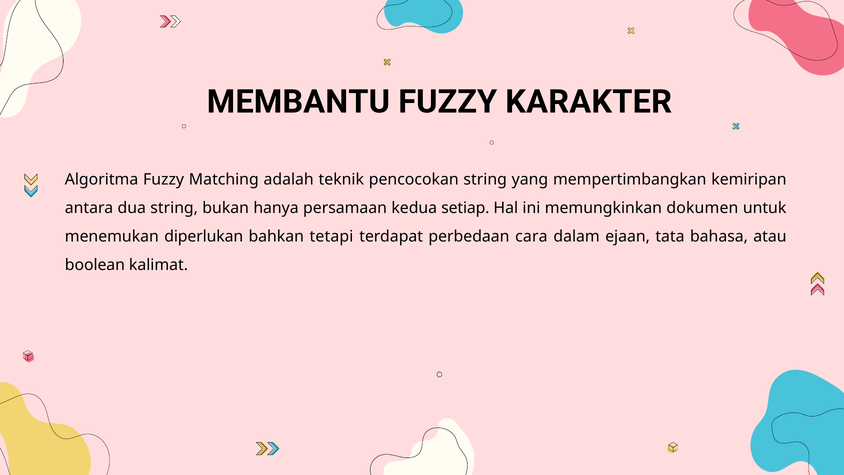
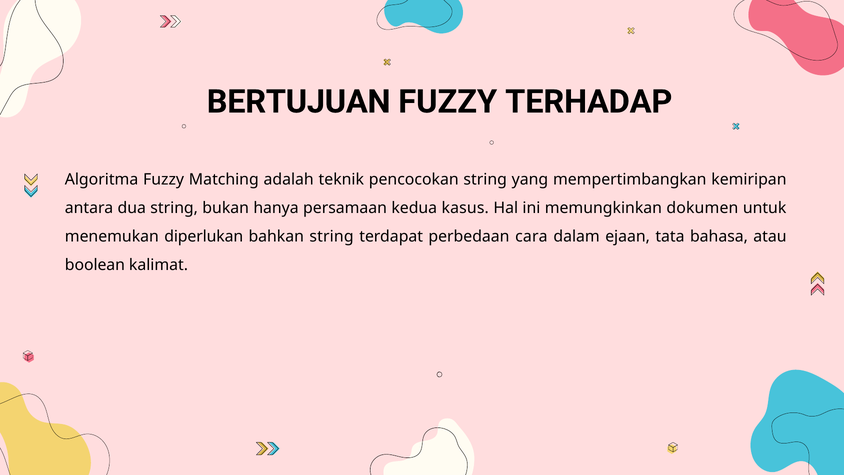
MEMBANTU: MEMBANTU -> BERTUJUAN (299, 102)
KARAKTER: KARAKTER -> TERHADAP (589, 102)
setiap: setiap -> kasus (465, 208)
bahkan tetapi: tetapi -> string (332, 236)
